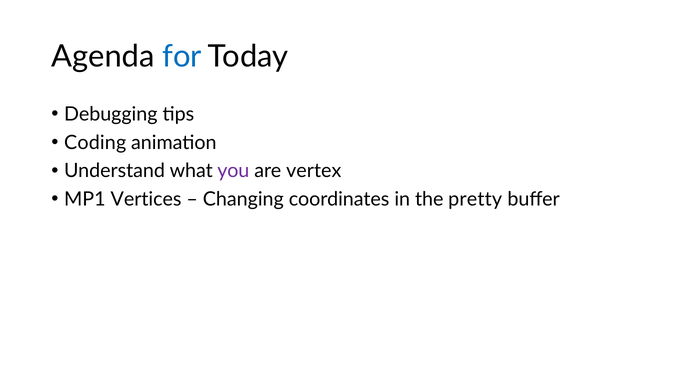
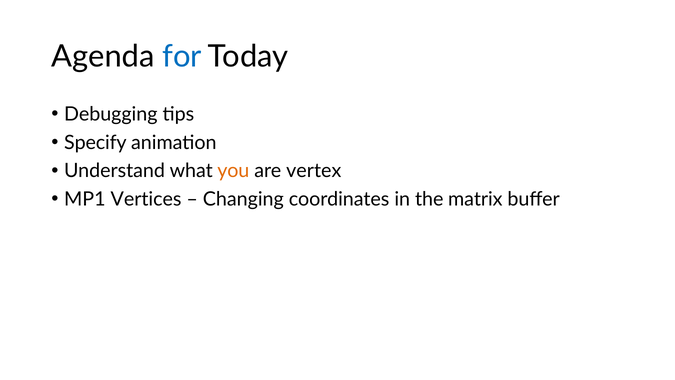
Coding: Coding -> Specify (95, 142)
you colour: purple -> orange (233, 171)
pretty: pretty -> matrix (475, 199)
